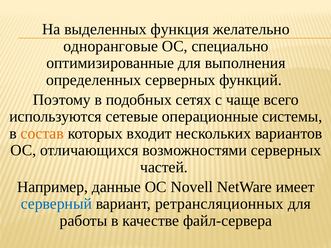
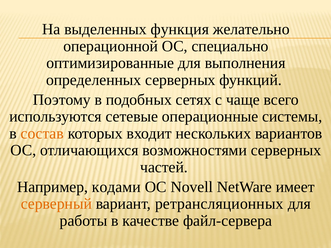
одноранговые: одноранговые -> операционной (111, 46)
данные: данные -> кодами (116, 187)
серверный colour: blue -> orange (56, 204)
